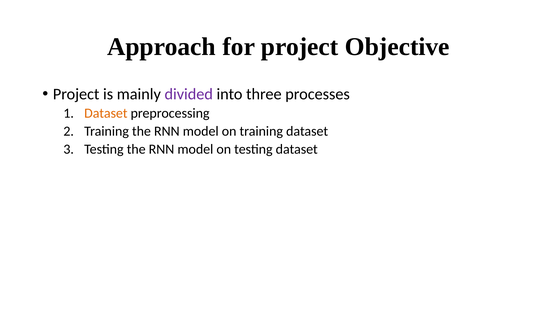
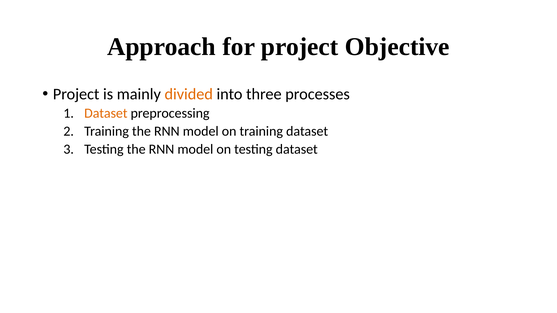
divided colour: purple -> orange (189, 94)
